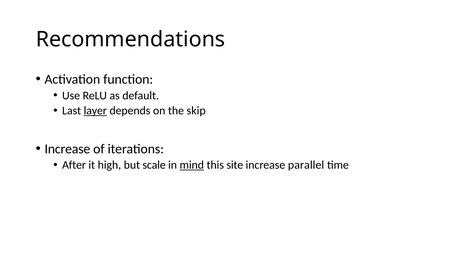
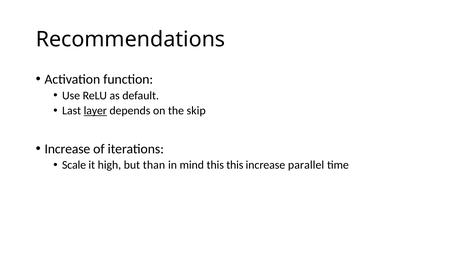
After: After -> Scale (74, 165)
scale: scale -> than (154, 165)
mind underline: present -> none (192, 165)
this site: site -> this (235, 165)
